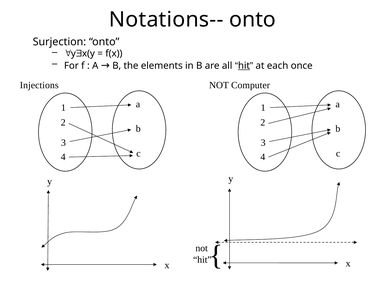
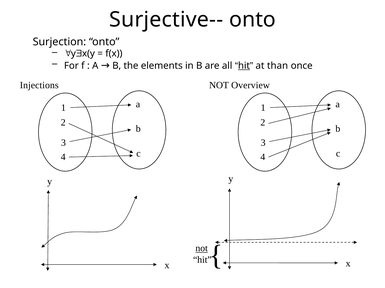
Notations--: Notations-- -> Surjective-- (166, 20)
each: each -> than (278, 66)
Computer: Computer -> Overview (251, 85)
not underline: none -> present (202, 249)
